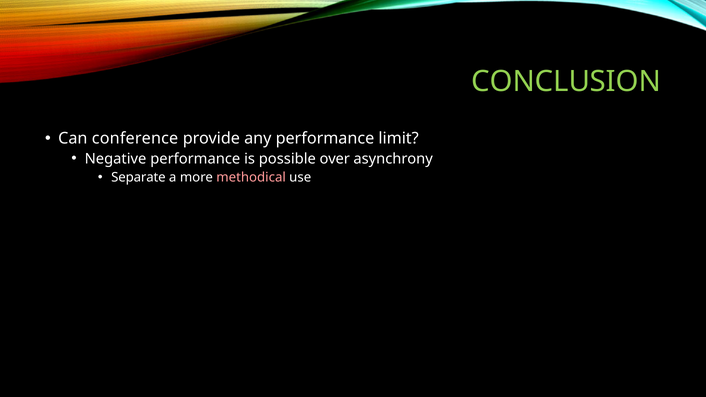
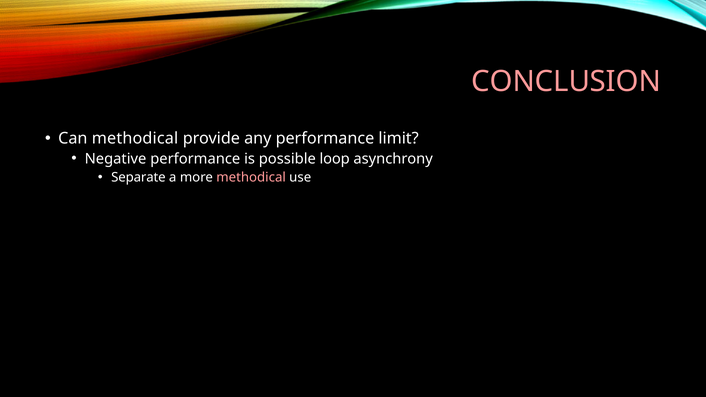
CONCLUSION colour: light green -> pink (566, 81)
Can conference: conference -> methodical (135, 138)
over: over -> loop (335, 159)
